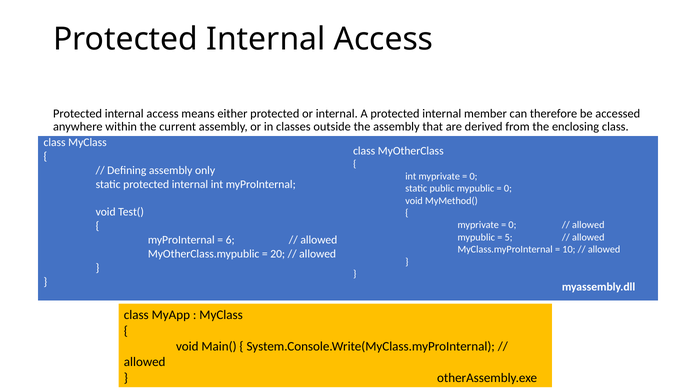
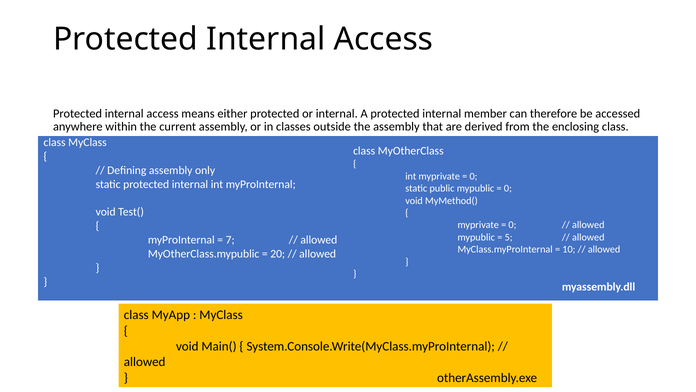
6: 6 -> 7 (230, 240)
